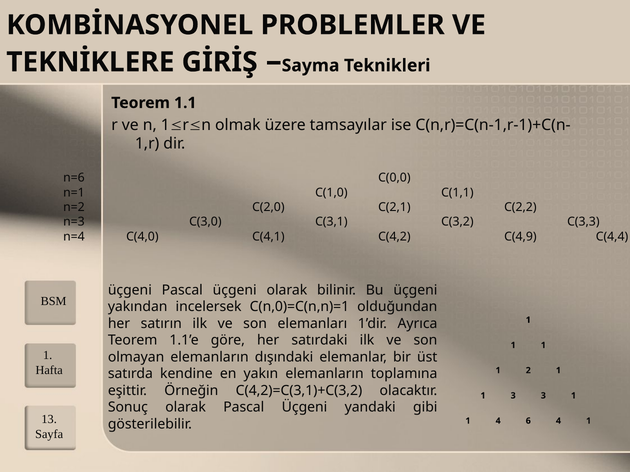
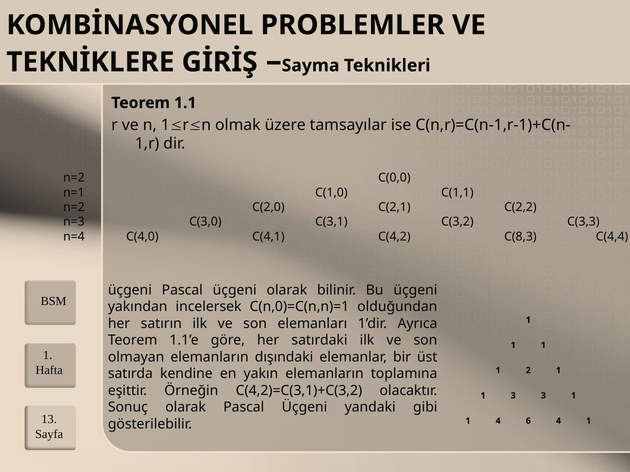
n=6: n=6 -> n=2 (74, 178)
C(4,9: C(4,9 -> C(8,3 (520, 237)
